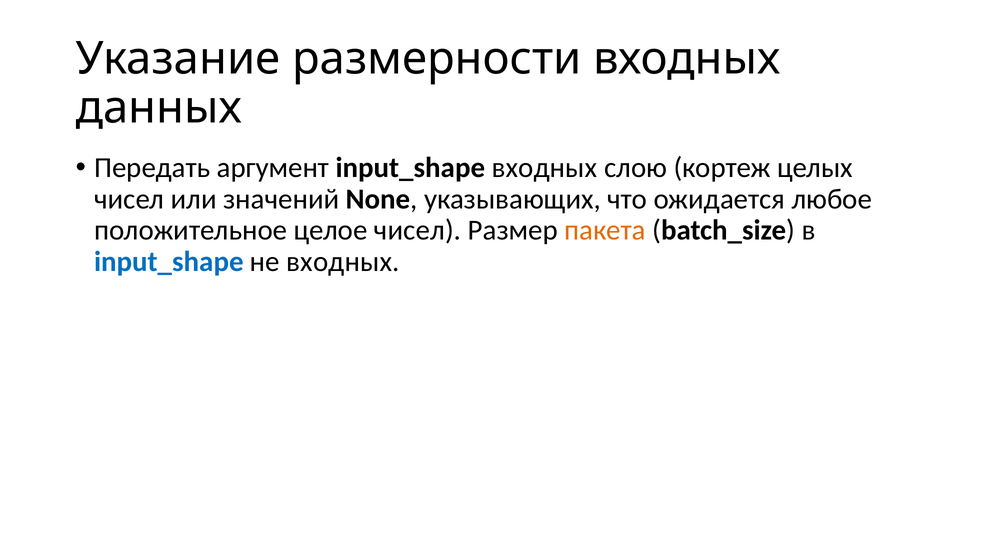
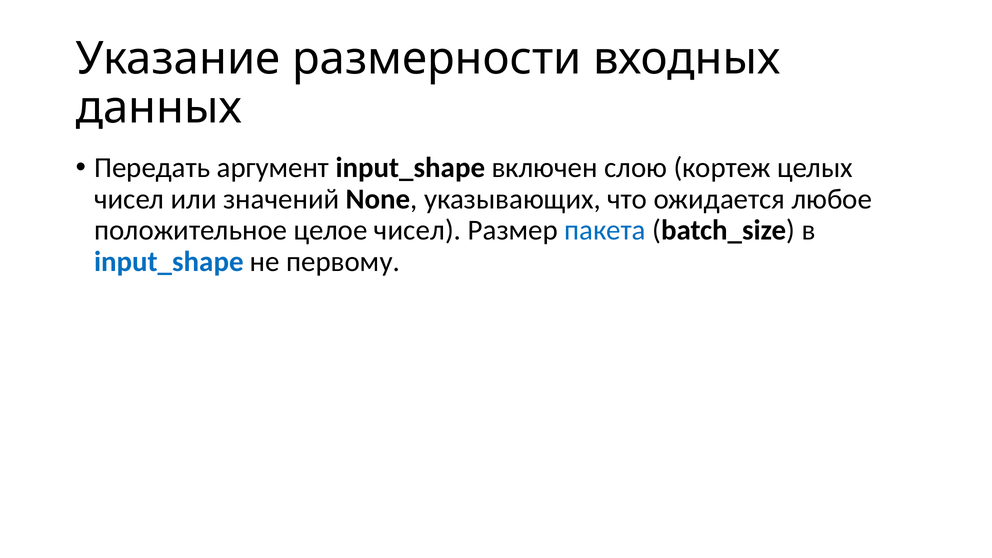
input_shape входных: входных -> включен (545, 168)
пакета colour: orange -> blue (605, 230)
не входных: входных -> первому (343, 261)
